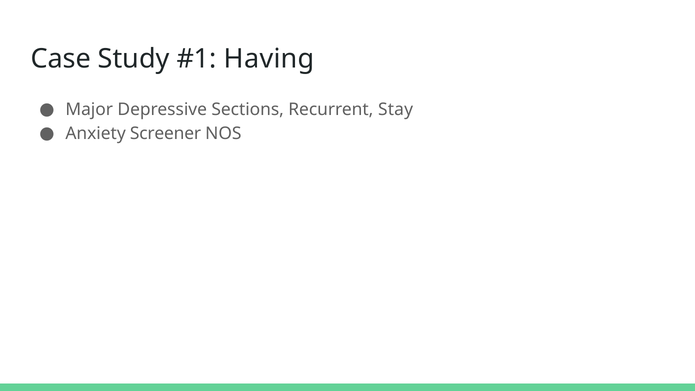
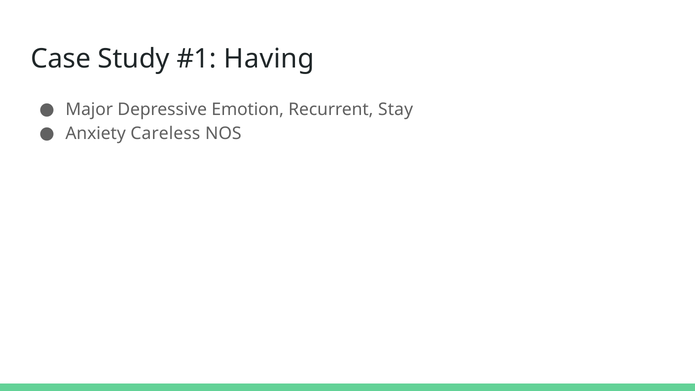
Sections: Sections -> Emotion (248, 109)
Screener: Screener -> Careless (165, 133)
